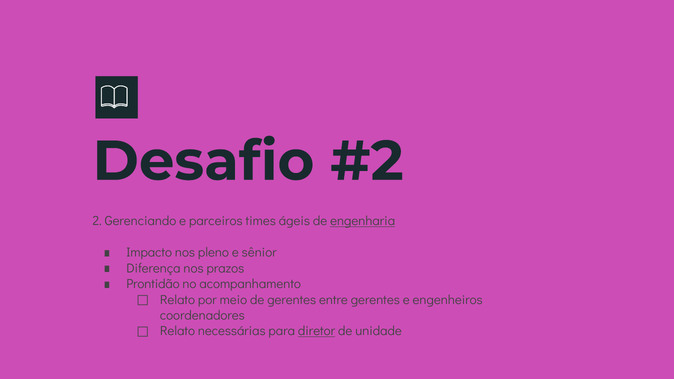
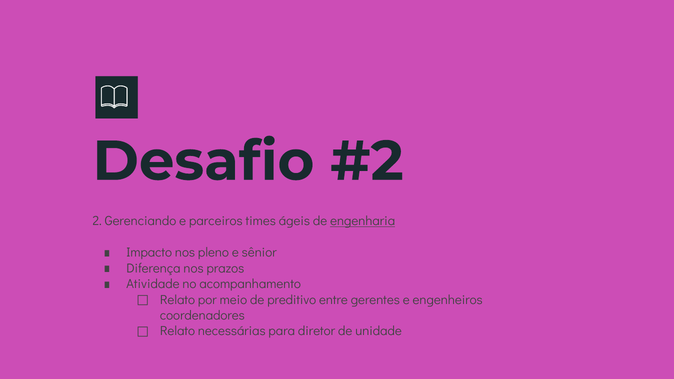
Prontidão: Prontidão -> Atividade (153, 284)
de gerentes: gerentes -> preditivo (292, 300)
diretor underline: present -> none (317, 331)
